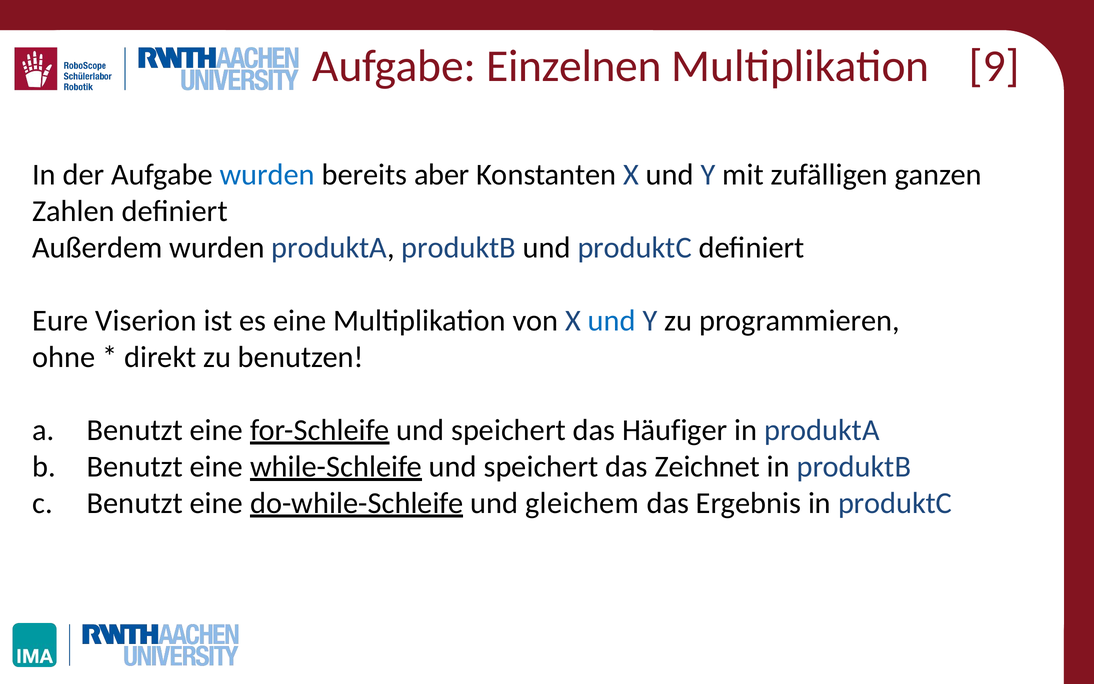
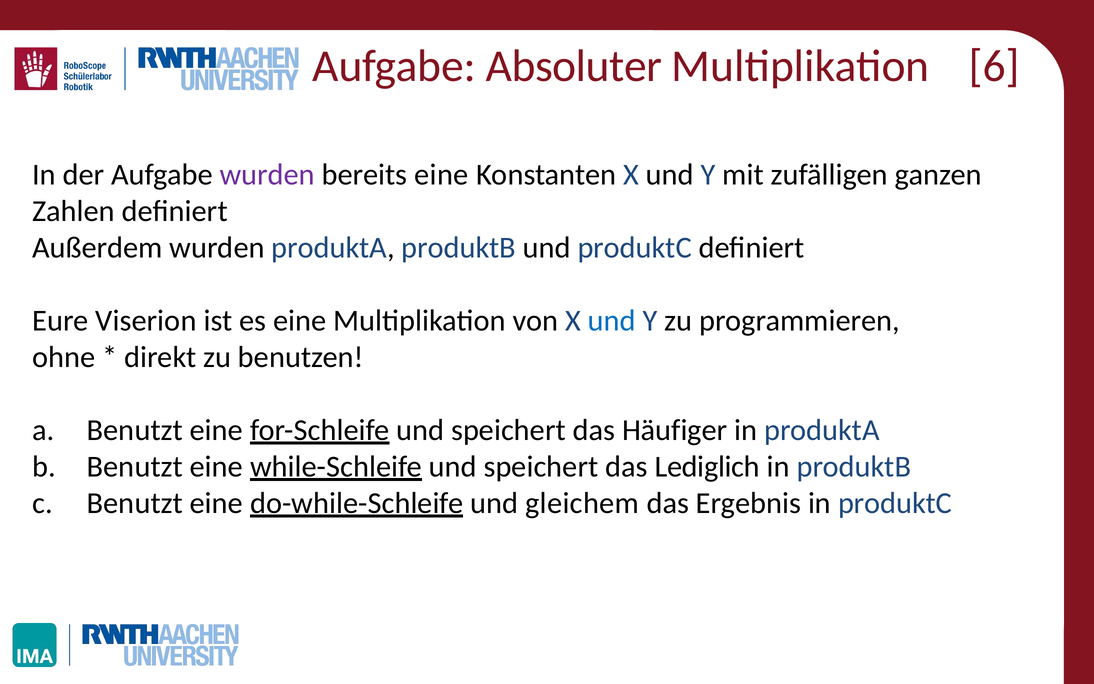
Einzelnen: Einzelnen -> Absoluter (574, 66)
9: 9 -> 6 (994, 66)
wurden colour: blue -> purple (267, 174)
bereits aber: aber -> eine (441, 174)
Zeichnet: Zeichnet -> Lediglich (707, 466)
